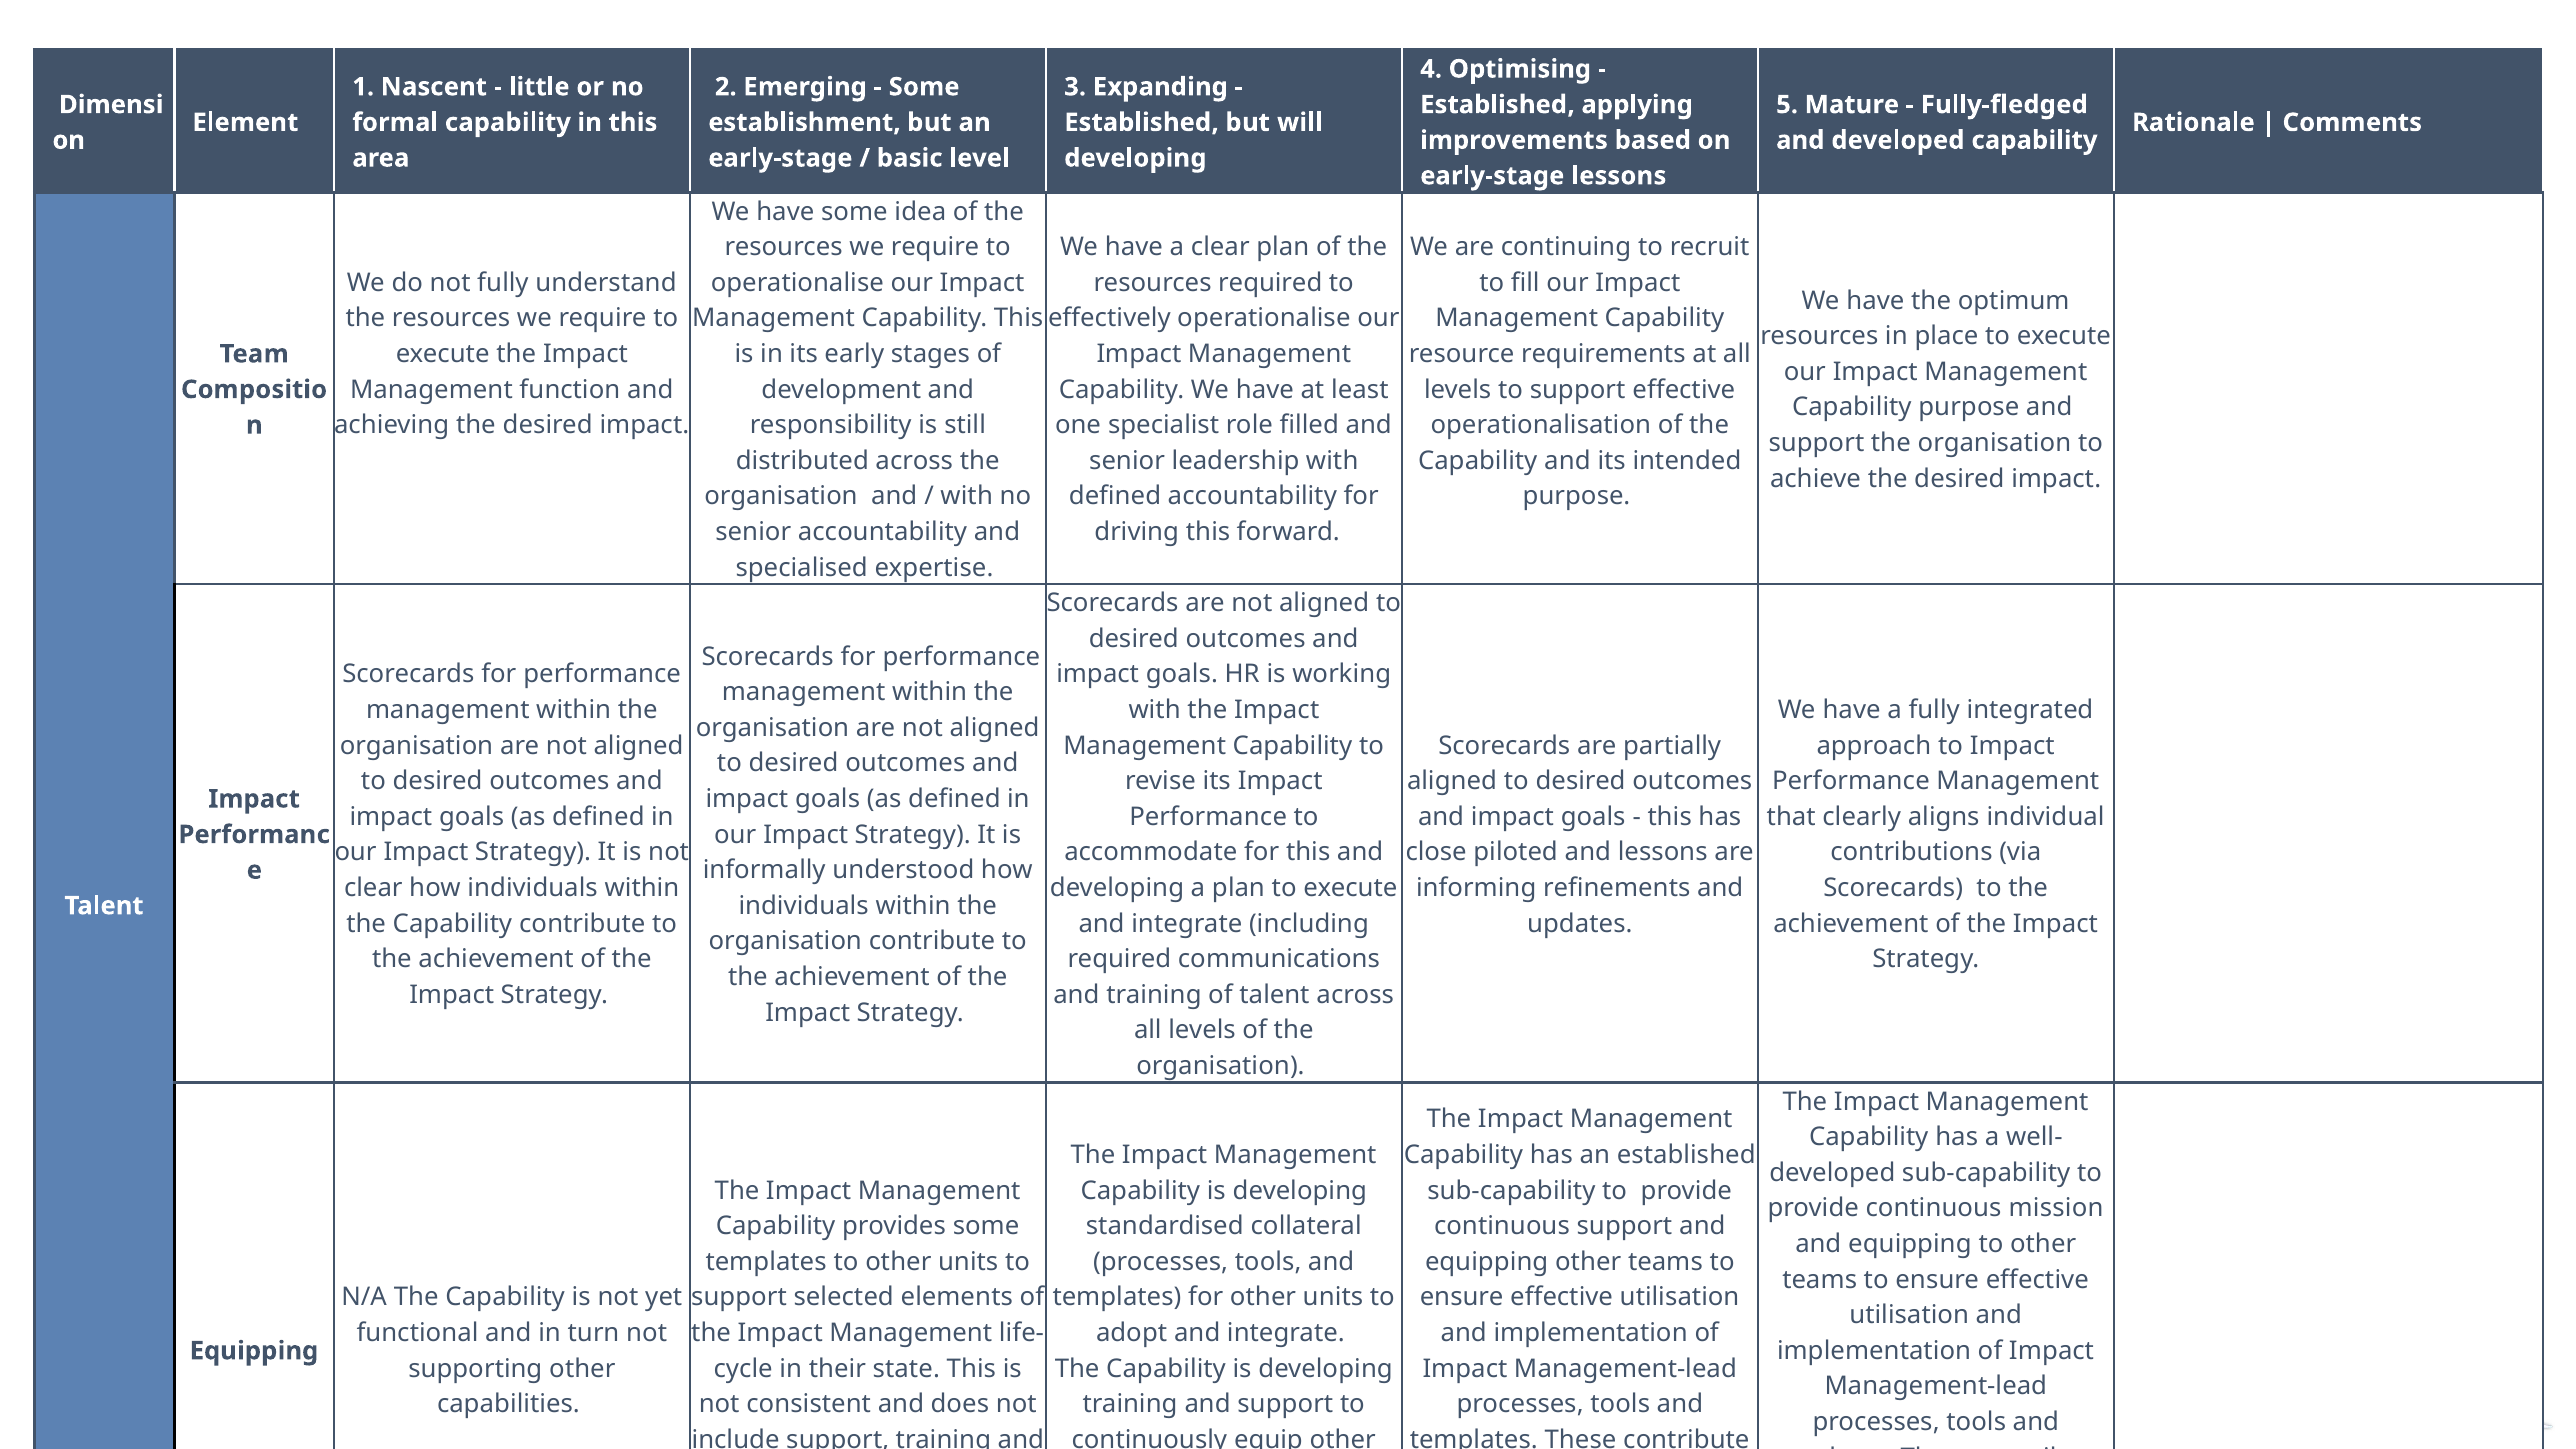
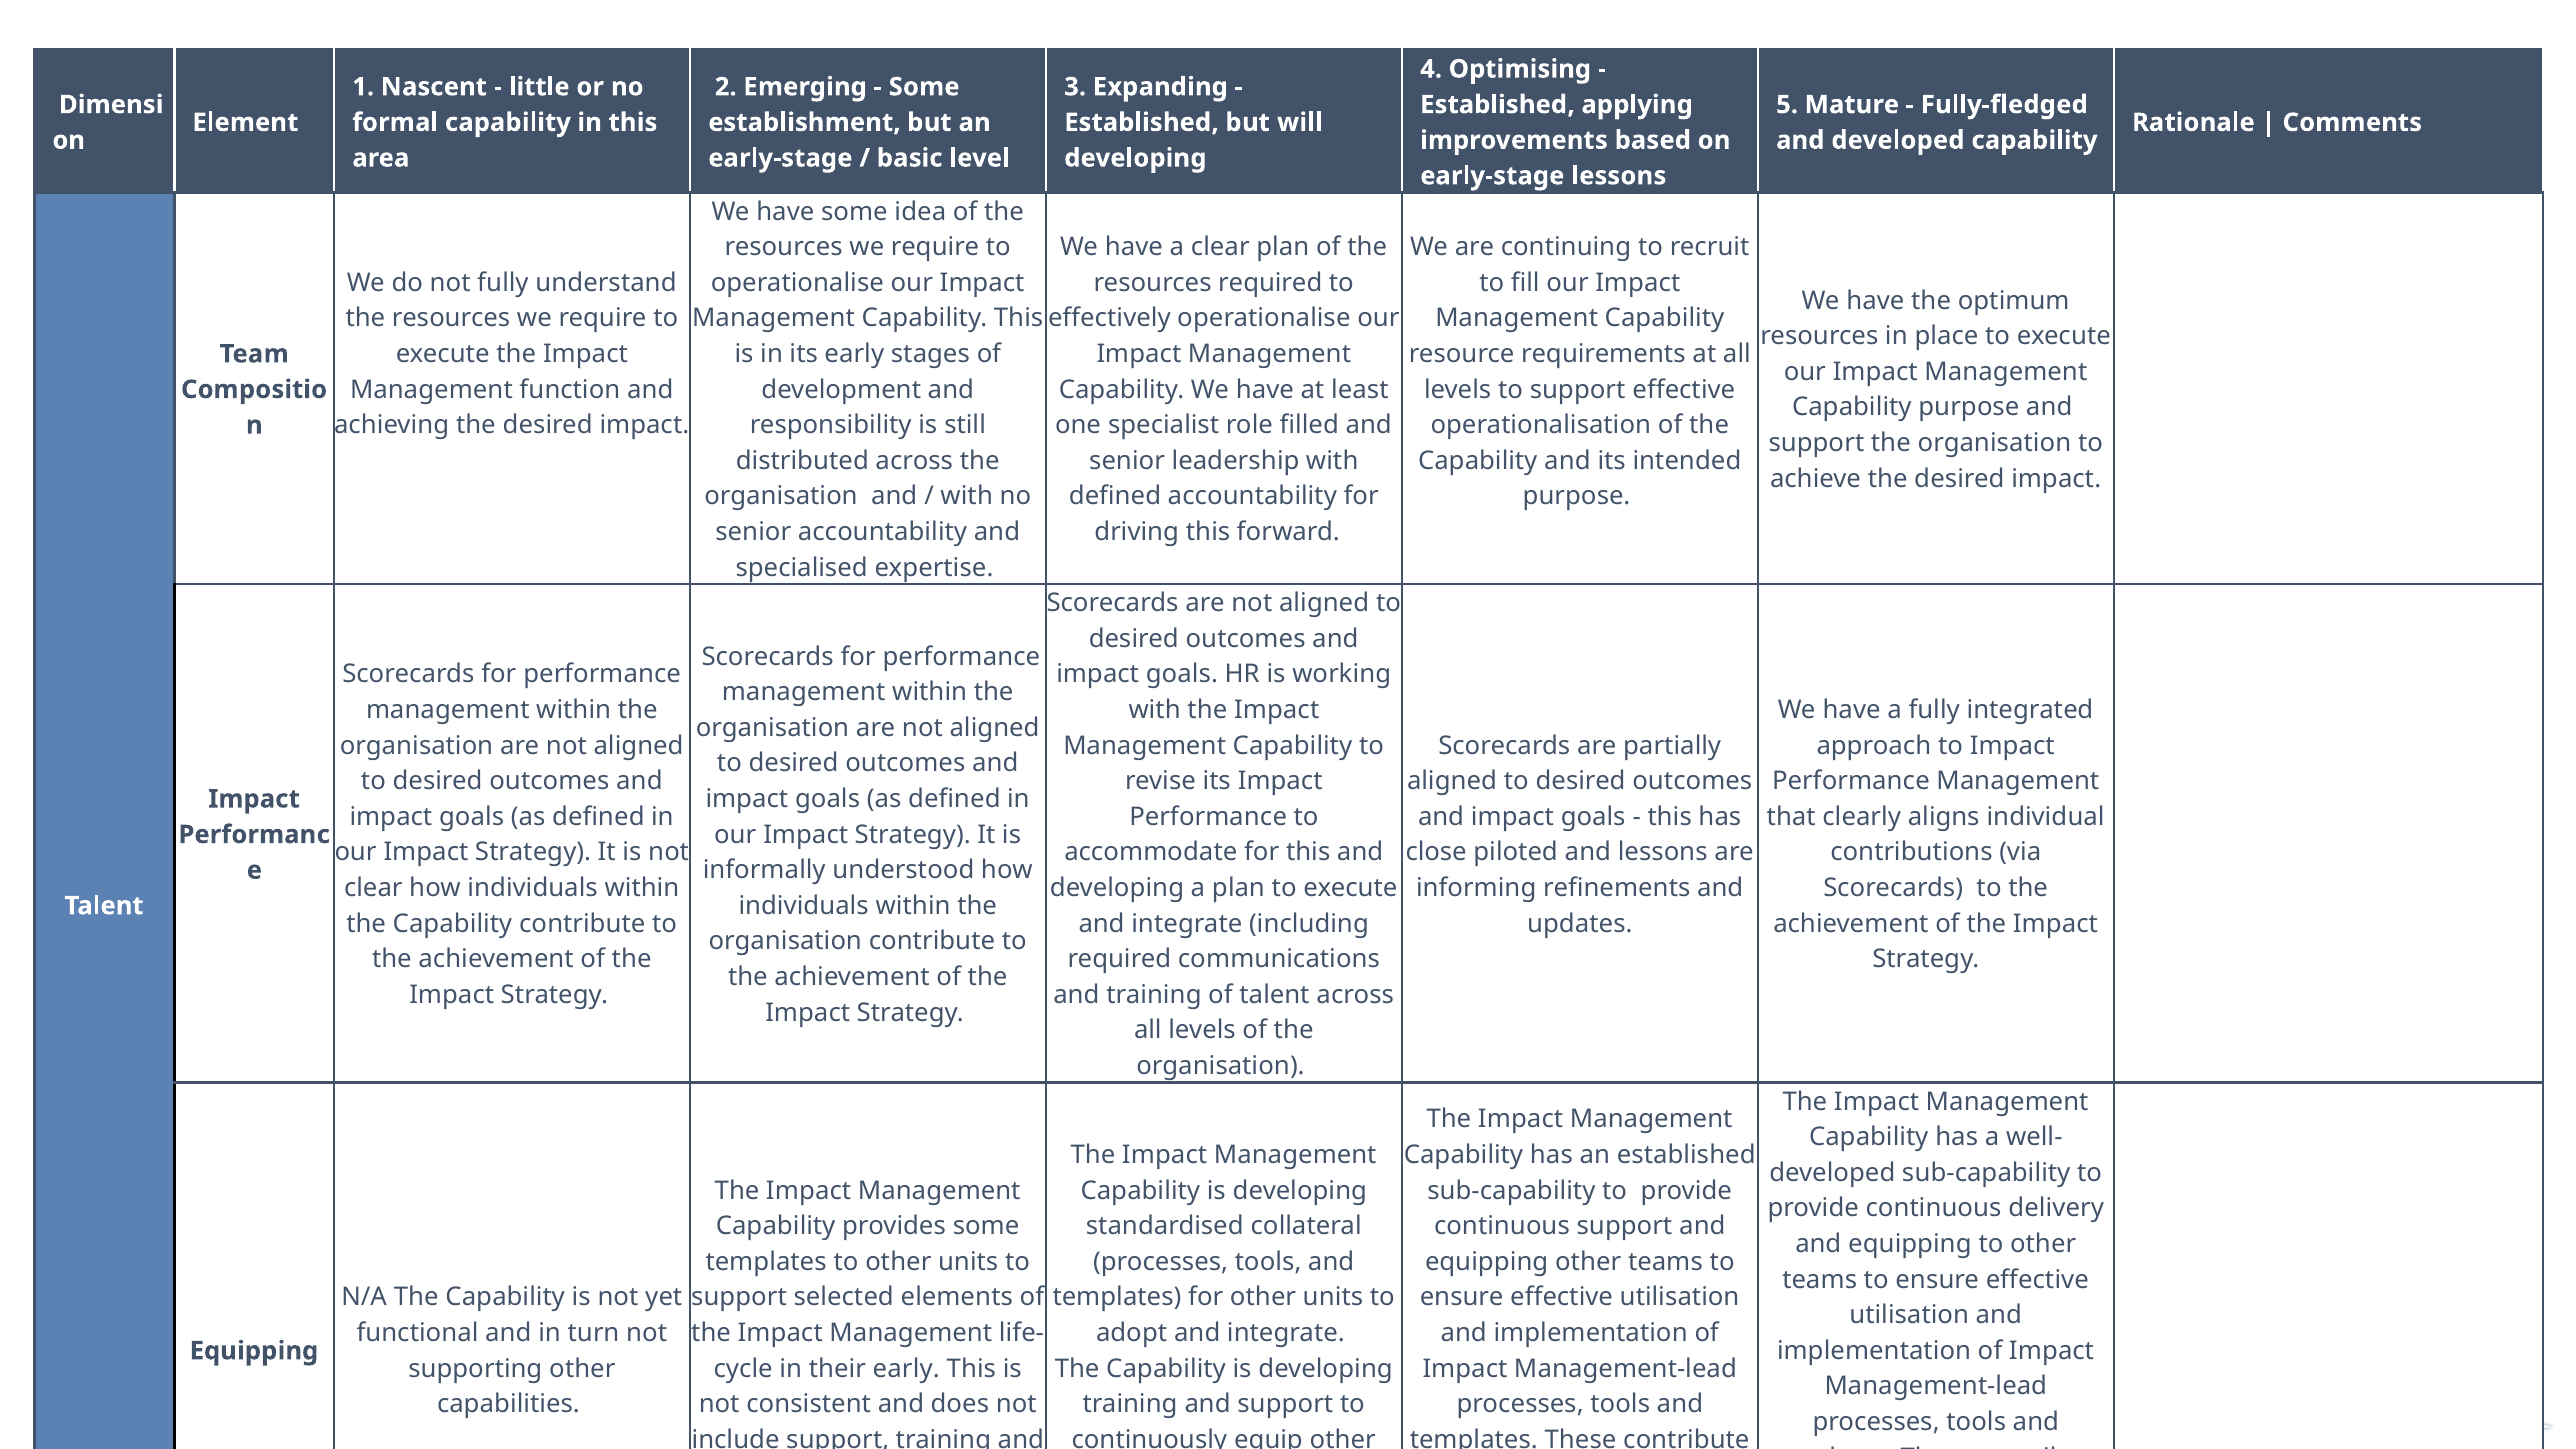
mission: mission -> delivery (2056, 1208)
their state: state -> early (906, 1369)
